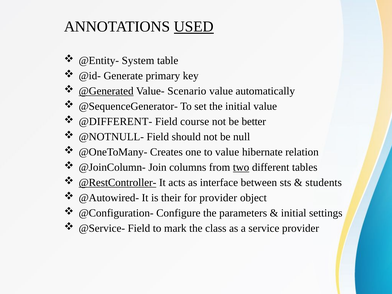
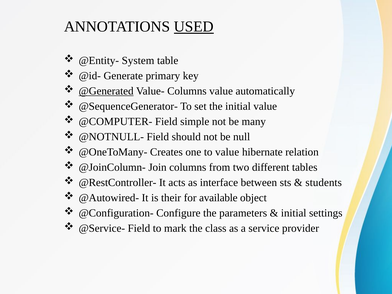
Value- Scenario: Scenario -> Columns (187, 91)
@DIFFERENT-: @DIFFERENT- -> @COMPUTER- (116, 122)
course: course -> simple (195, 122)
better: better -> many (254, 122)
two underline: present -> none (241, 167)
@RestController- underline: present -> none (118, 183)
for provider: provider -> available (218, 198)
